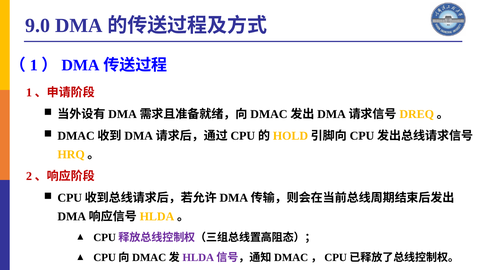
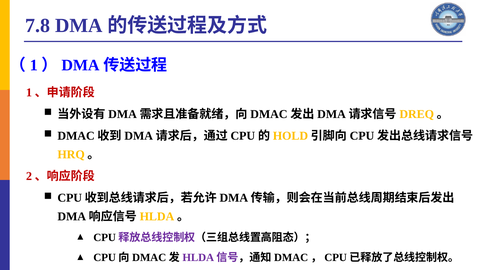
9.0: 9.0 -> 7.8 (38, 26)
